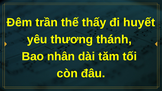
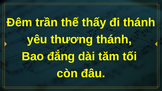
đi huyết: huyết -> thánh (139, 23)
nhân: nhân -> đắng (61, 57)
